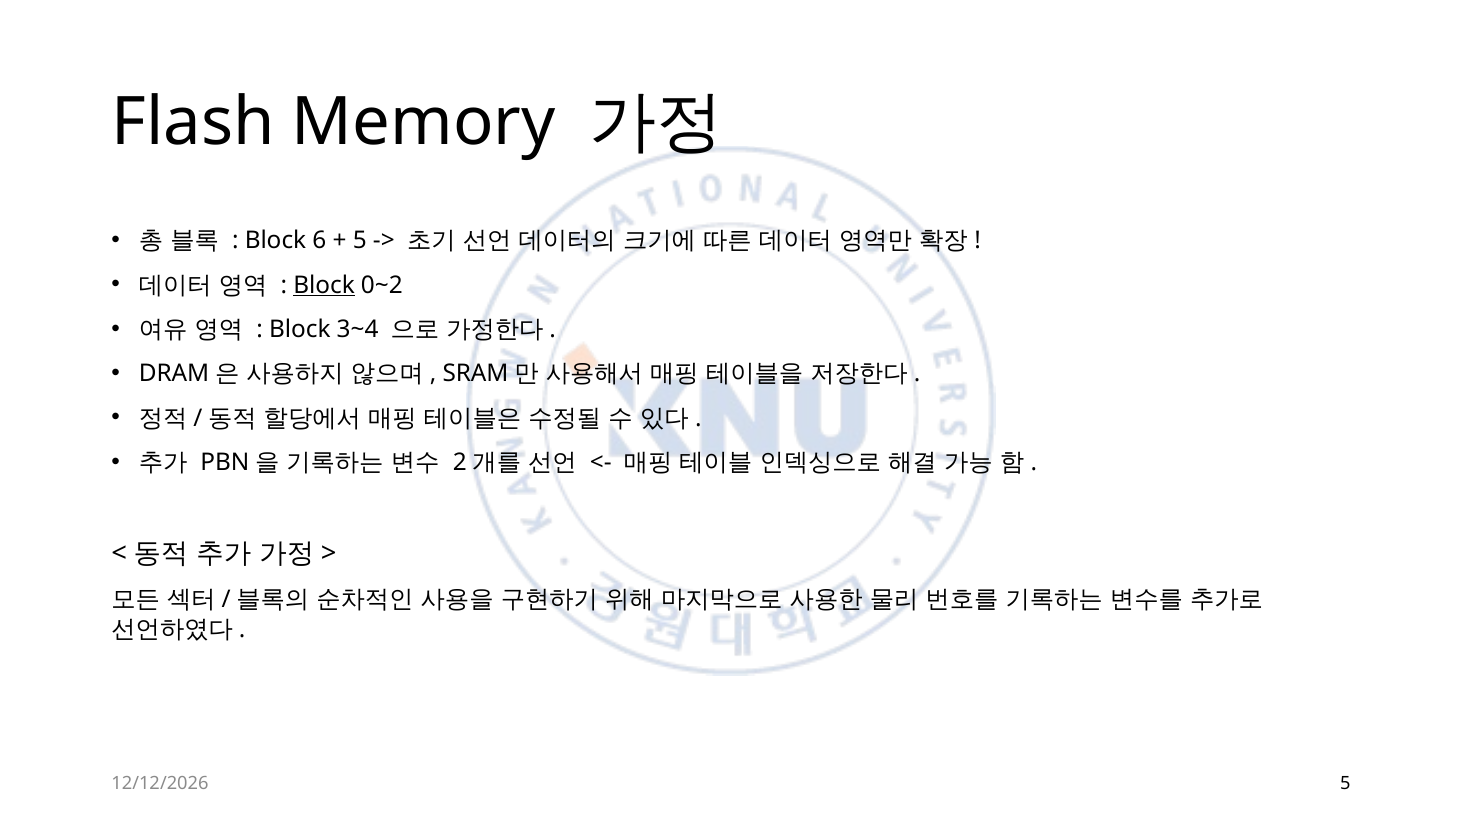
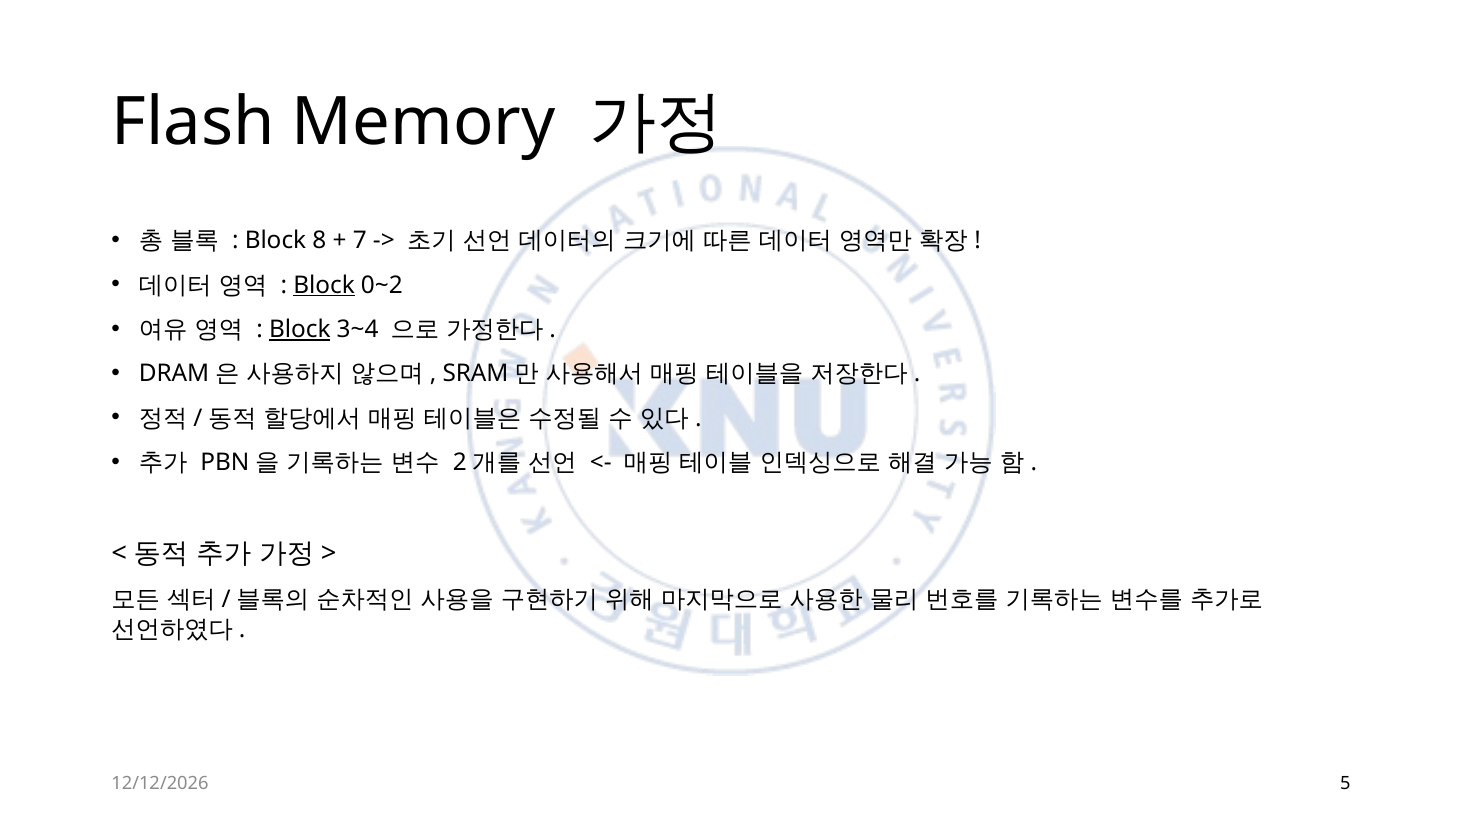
6: 6 -> 8 (319, 241)
5: 5 -> 7 (360, 241)
Block underline: none -> present (300, 330)
